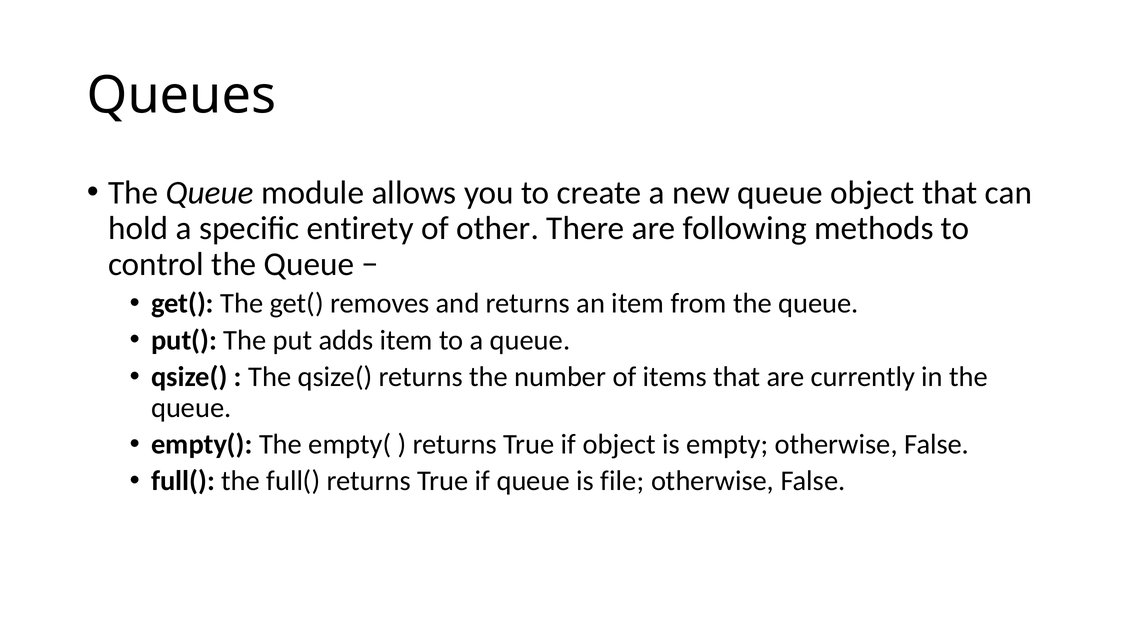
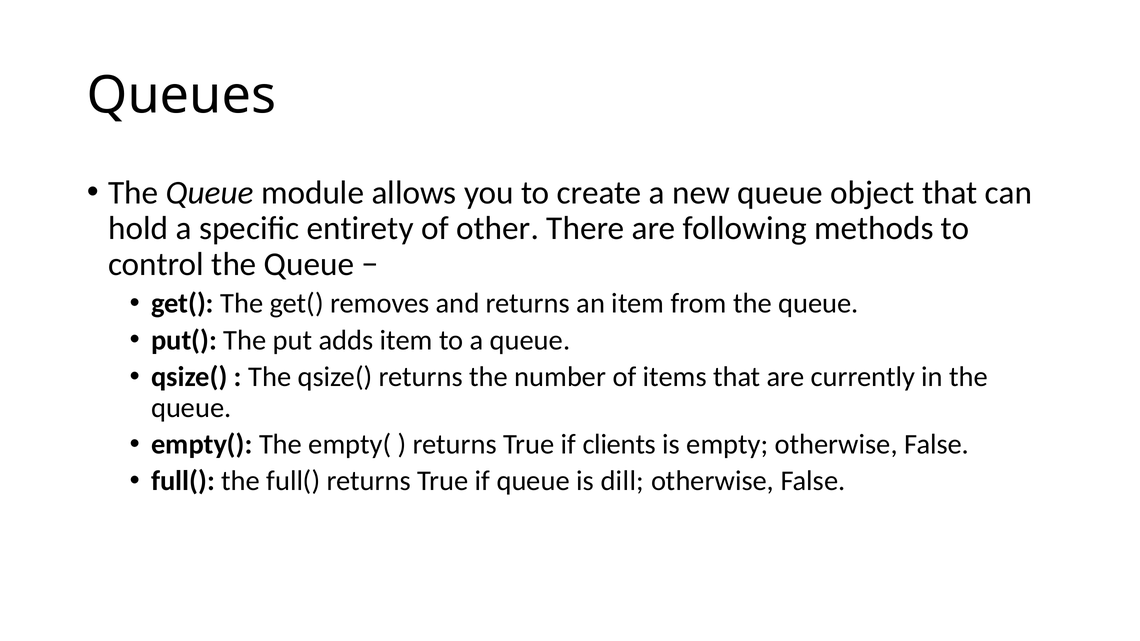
if object: object -> clients (619, 445)
file: file -> dill (622, 481)
